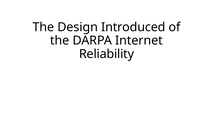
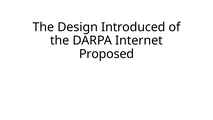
Reliability: Reliability -> Proposed (107, 54)
